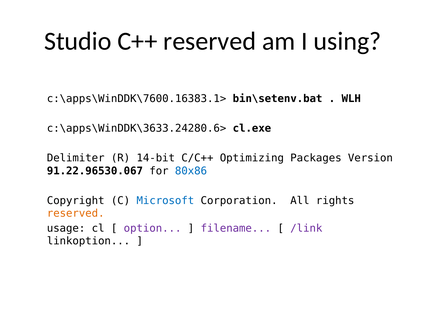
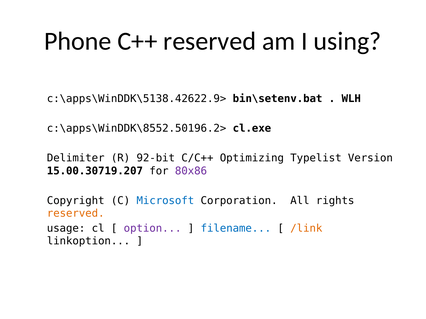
Studio: Studio -> Phone (78, 41)
c:\apps\WinDDK\7600.16383.1>: c:\apps\WinDDK\7600.16383.1> -> c:\apps\WinDDK\5138.42622.9> (137, 99)
c:\apps\WinDDK\3633.24280.6>: c:\apps\WinDDK\3633.24280.6> -> c:\apps\WinDDK\8552.50196.2> (137, 129)
14-bit: 14-bit -> 92-bit (156, 158)
Packages: Packages -> Typelist (316, 158)
91.22.96530.067: 91.22.96530.067 -> 15.00.30719.207 (95, 171)
80x86 colour: blue -> purple (191, 171)
filename colour: purple -> blue (236, 229)
/link colour: purple -> orange (306, 229)
